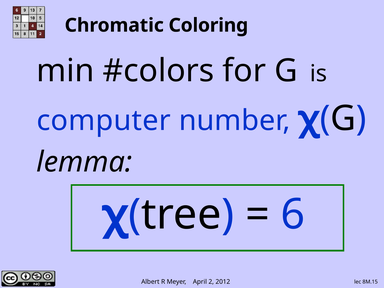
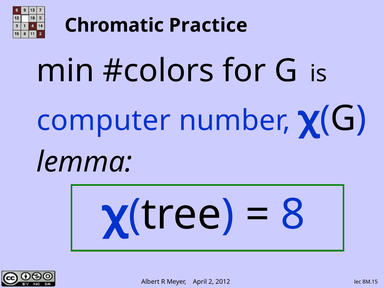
Coloring: Coloring -> Practice (208, 25)
6: 6 -> 8 (293, 215)
